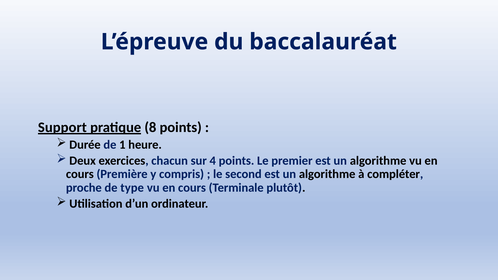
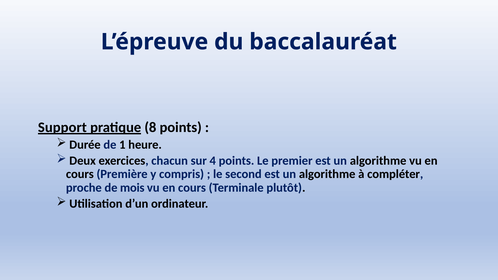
type: type -> mois (132, 188)
